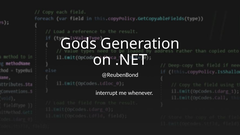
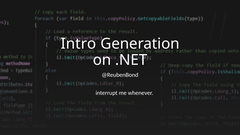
Gods: Gods -> Intro (78, 44)
